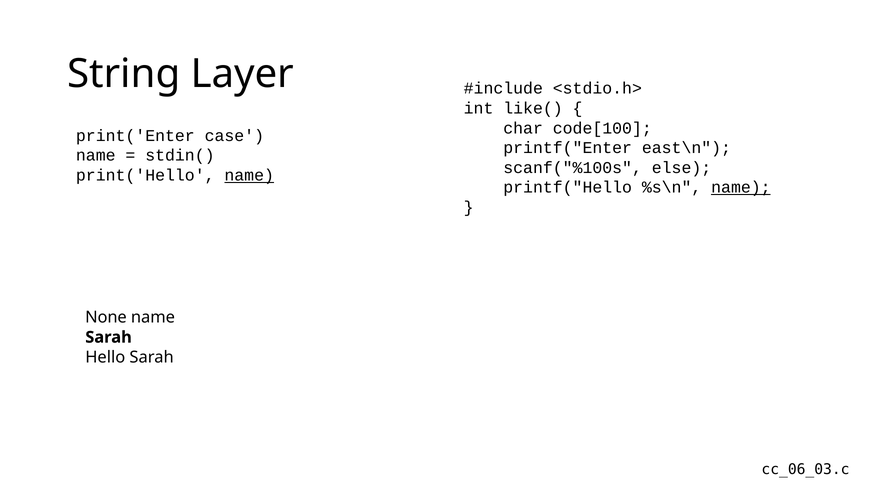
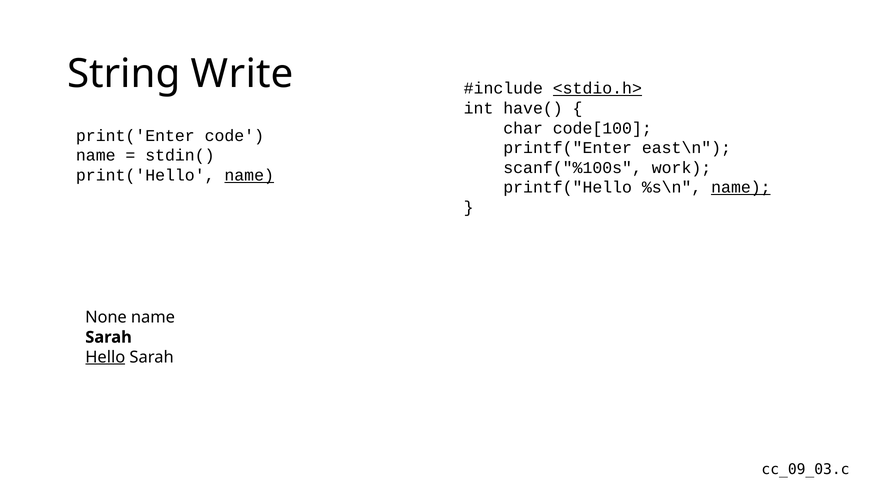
Layer: Layer -> Write (242, 74)
<stdio.h> underline: none -> present (597, 88)
like(: like( -> have( (533, 108)
case: case -> code (234, 136)
else: else -> work (682, 168)
Hello underline: none -> present (105, 357)
cc_06_03.c: cc_06_03.c -> cc_09_03.c (805, 470)
